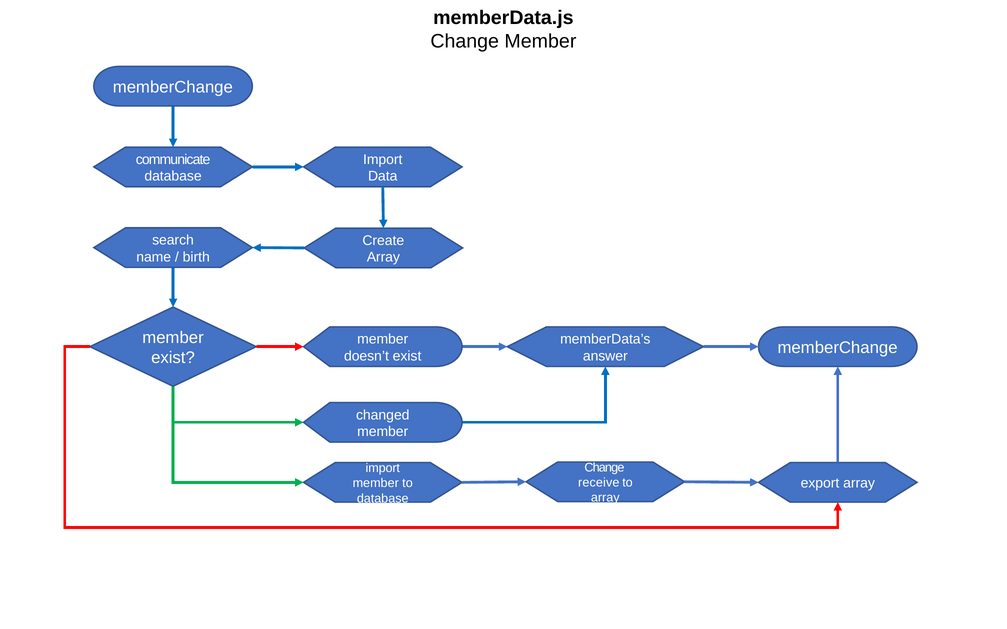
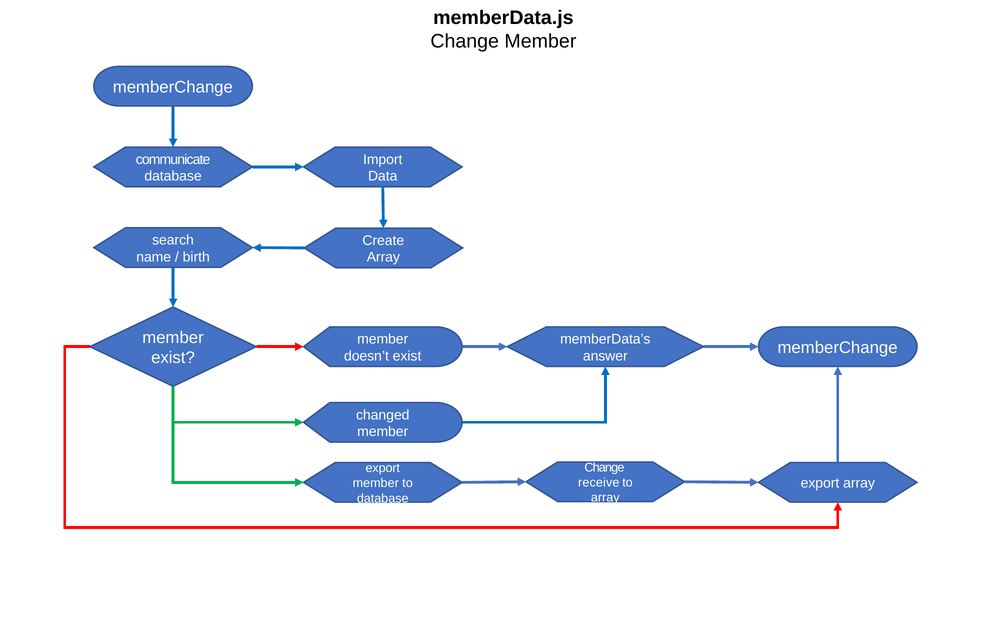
import: import -> export (383, 468)
